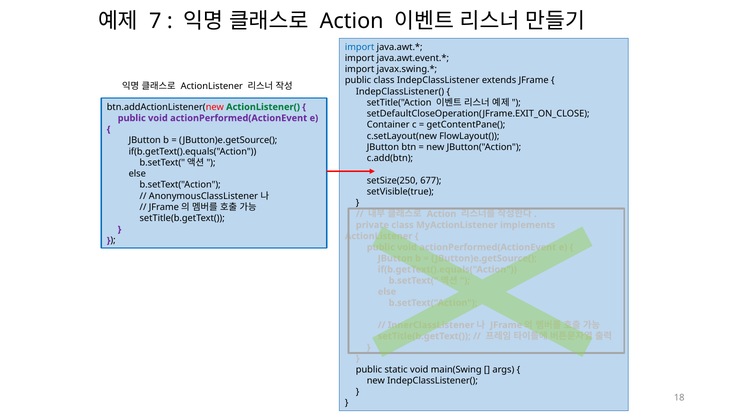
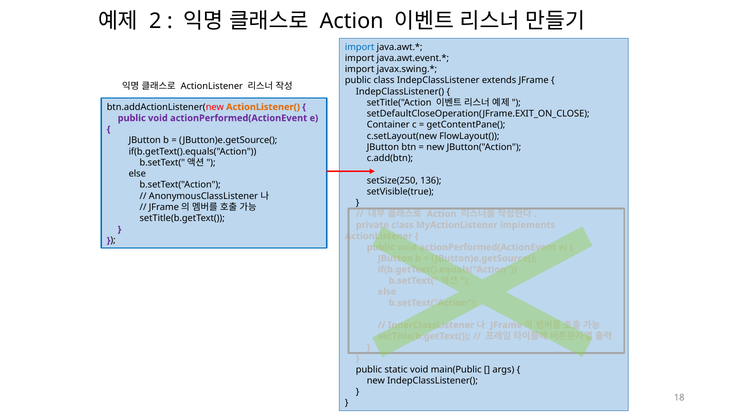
7: 7 -> 2 (155, 21)
ActionListener( colour: green -> orange (263, 107)
677: 677 -> 136 (431, 180)
main(Swing: main(Swing -> main(Public (456, 369)
